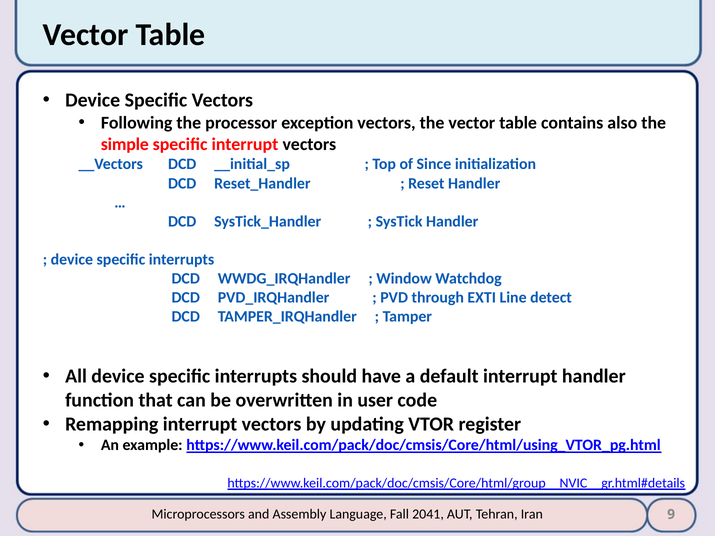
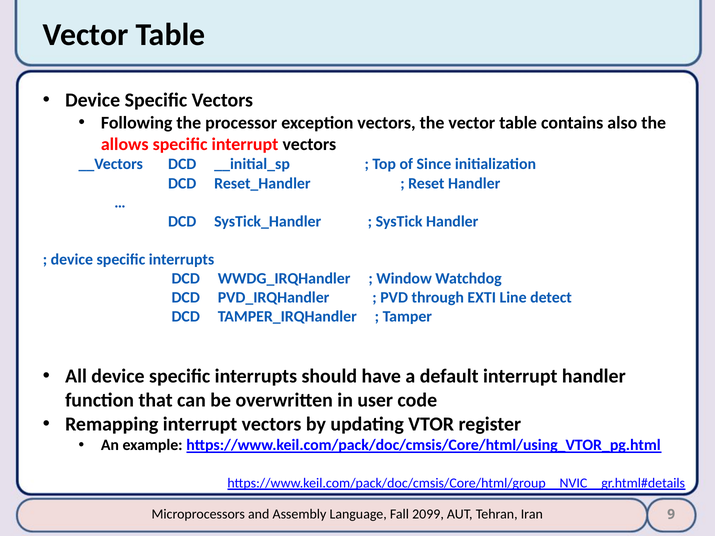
simple: simple -> allows (125, 144)
2041: 2041 -> 2099 (428, 514)
